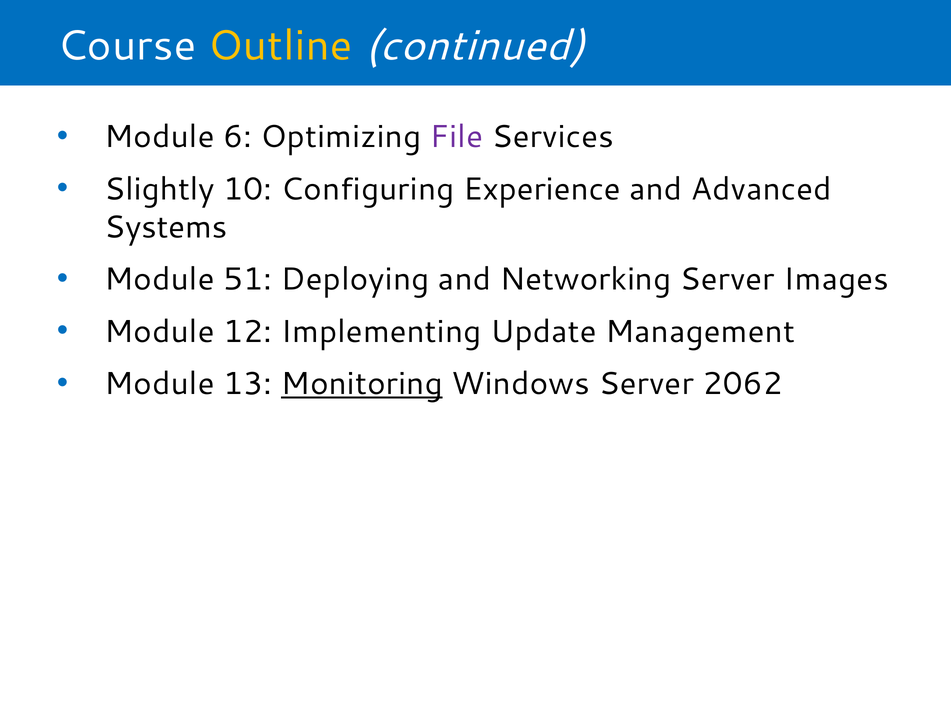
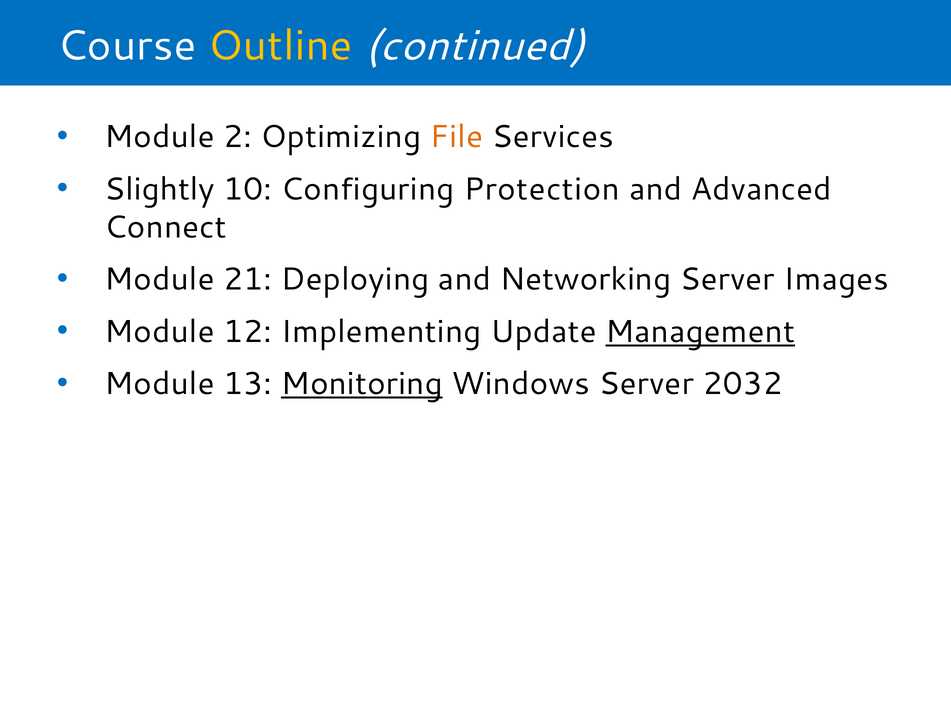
6: 6 -> 2 (238, 137)
File colour: purple -> orange (456, 137)
Experience: Experience -> Protection (542, 189)
Systems: Systems -> Connect (166, 227)
51: 51 -> 21 (248, 280)
Management underline: none -> present (700, 332)
2062: 2062 -> 2032 (743, 384)
